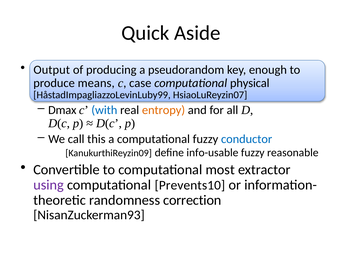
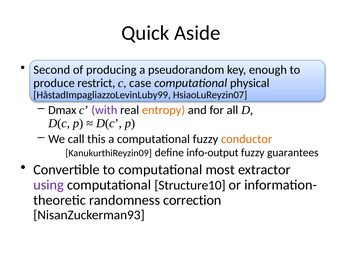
Output: Output -> Second (52, 70)
means: means -> restrict (96, 83)
with colour: blue -> purple (104, 110)
conductor colour: blue -> orange (247, 139)
info-usable: info-usable -> info-output (212, 153)
reasonable: reasonable -> guarantees (293, 153)
Prevents10: Prevents10 -> Structure10 (190, 186)
